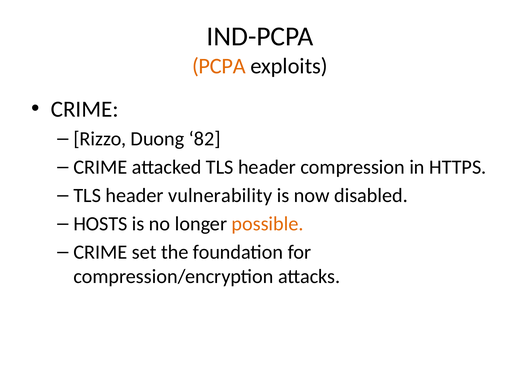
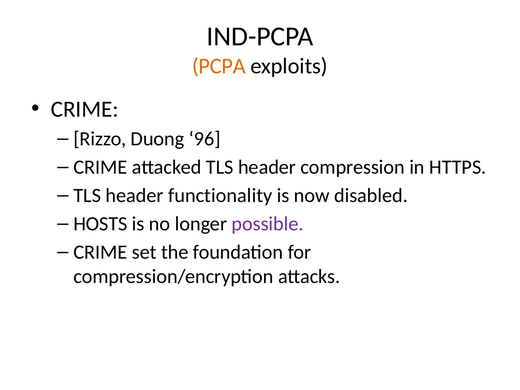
82: 82 -> 96 (205, 139)
vulnerability: vulnerability -> functionality (220, 196)
possible colour: orange -> purple (268, 224)
